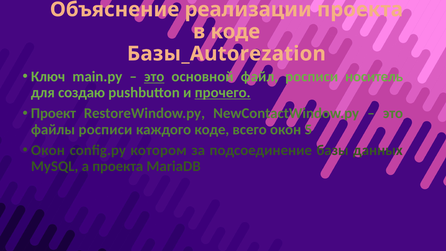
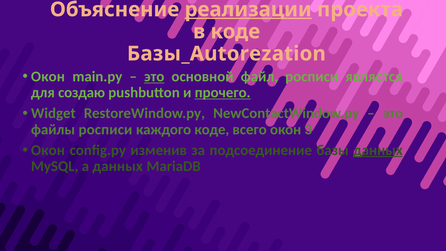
реализации underline: none -> present (248, 10)
Ключ: Ключ -> Окон (48, 77)
носитель: носитель -> является (374, 77)
Проект: Проект -> Widget (53, 113)
5: 5 -> 3 (308, 129)
котором: котором -> изменив (159, 150)
данных underline: none -> present (378, 150)
а проекта: проекта -> данных (118, 166)
